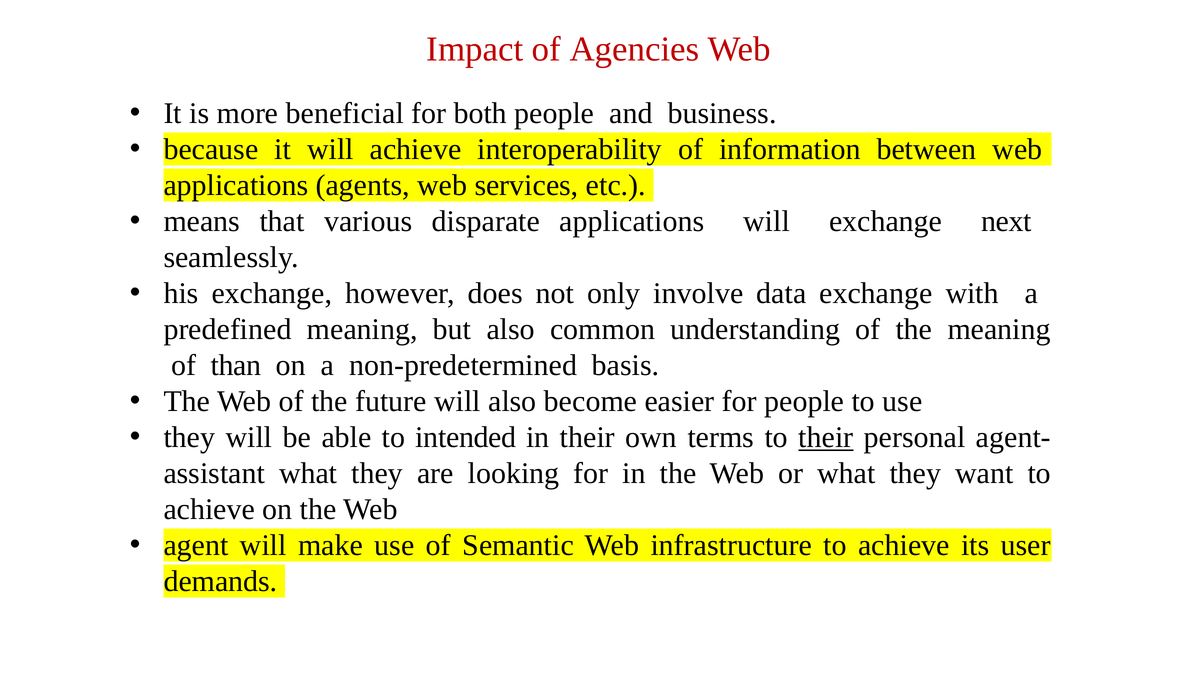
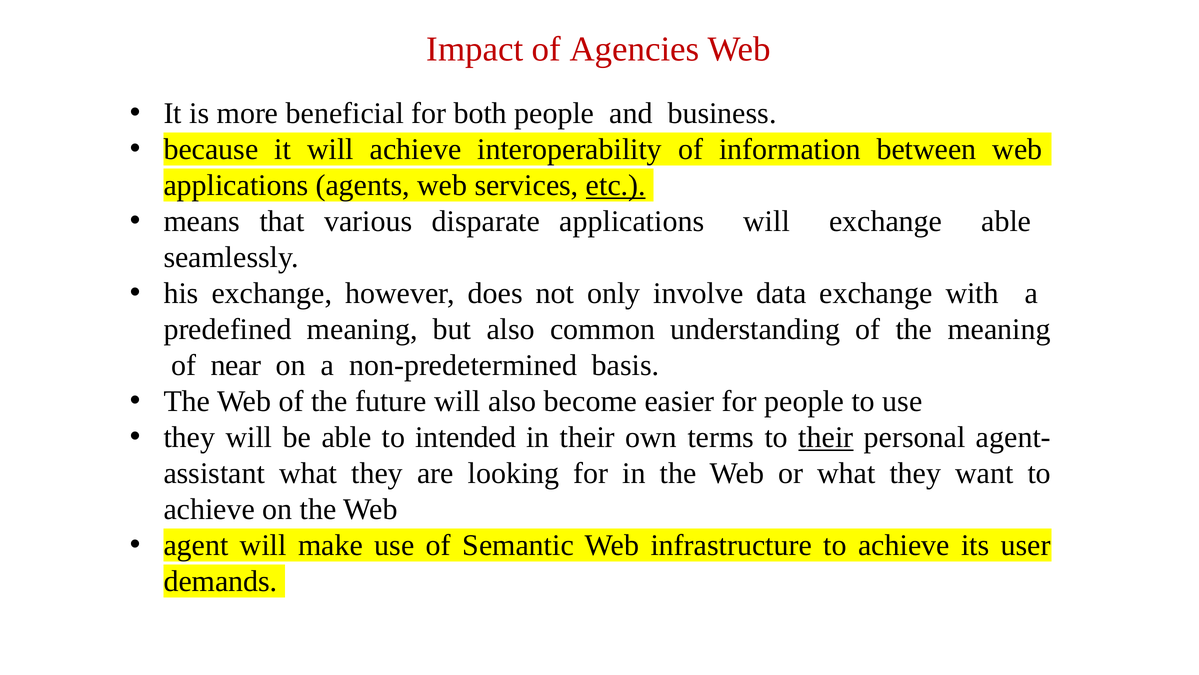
etc underline: none -> present (616, 185)
exchange next: next -> able (1006, 221)
than: than -> near (236, 365)
